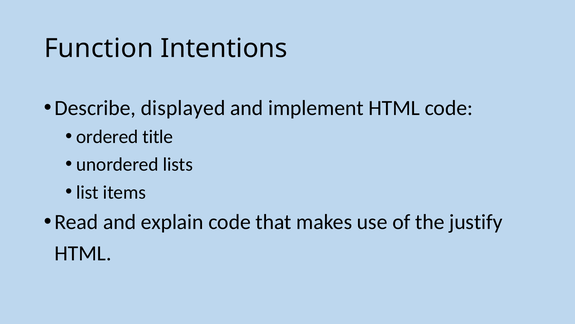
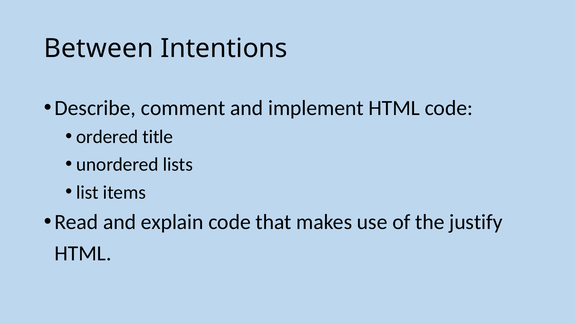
Function: Function -> Between (99, 48)
displayed: displayed -> comment (183, 108)
